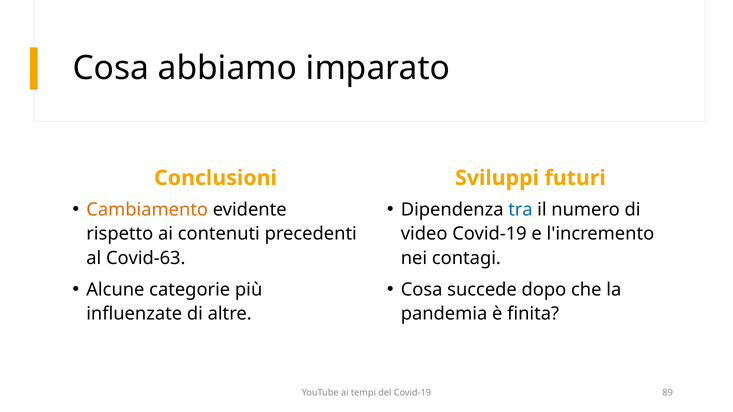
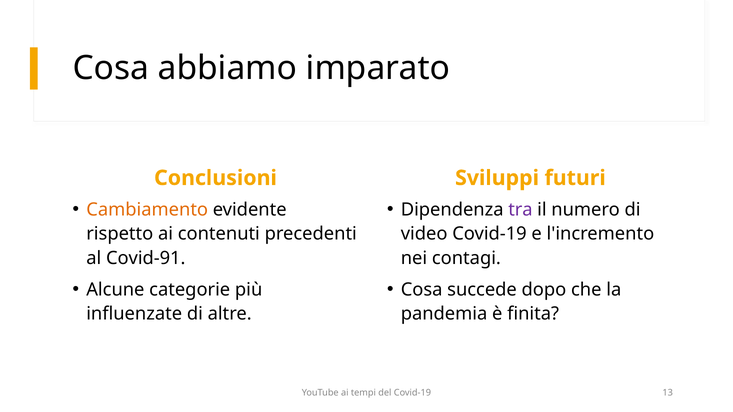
tra colour: blue -> purple (520, 210)
Covid-63: Covid-63 -> Covid-91 (146, 258)
89: 89 -> 13 (668, 393)
